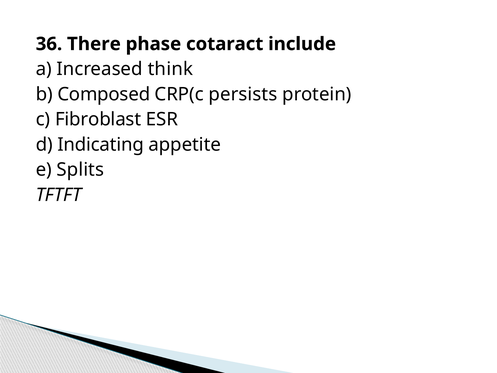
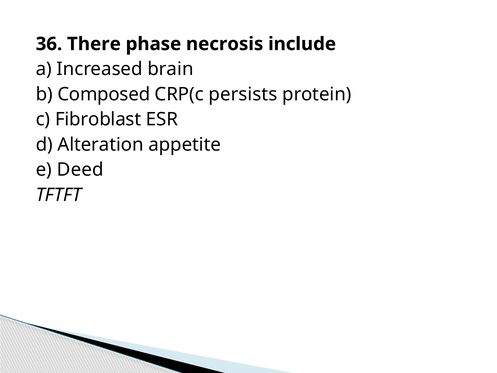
cotaract: cotaract -> necrosis (225, 44)
think: think -> brain (170, 69)
Indicating: Indicating -> Alteration (101, 145)
Splits: Splits -> Deed (80, 170)
